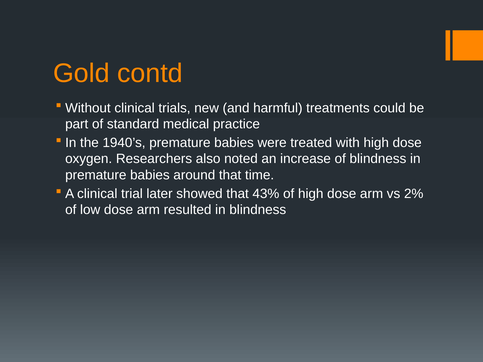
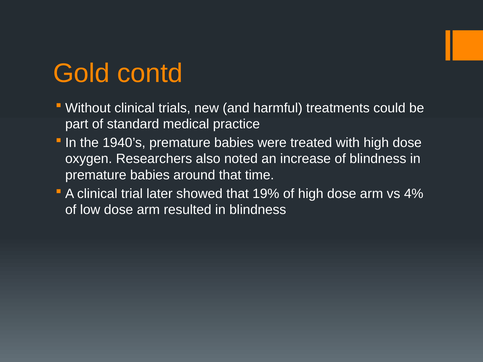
43%: 43% -> 19% (266, 194)
2%: 2% -> 4% (414, 194)
